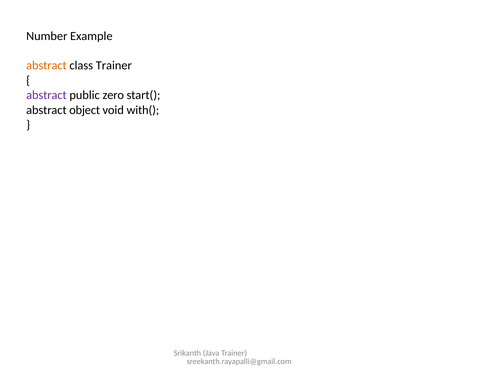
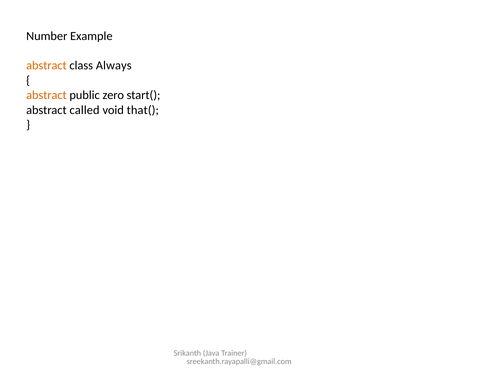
class Trainer: Trainer -> Always (114, 66)
abstract colour: purple -> orange (46, 95)
object: object -> called (85, 110)
with(: with( -> that( (143, 110)
